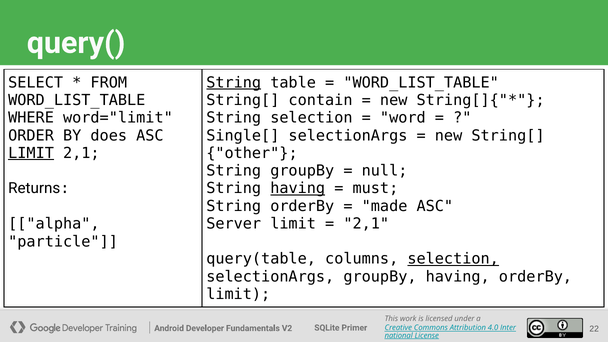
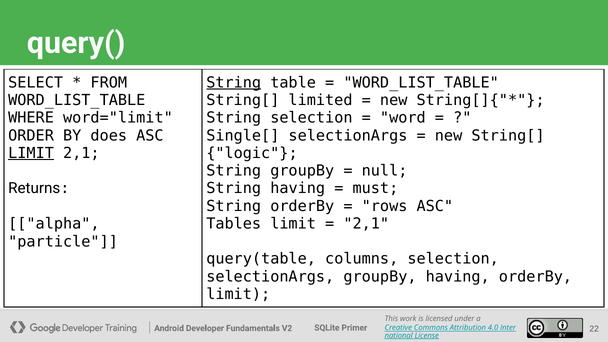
contain: contain -> limited (321, 100)
other: other -> logic (252, 153)
having underline: present -> none (298, 188)
made: made -> rows (385, 206)
Server: Server -> Tables (234, 224)
selection underline: present -> none (453, 259)
